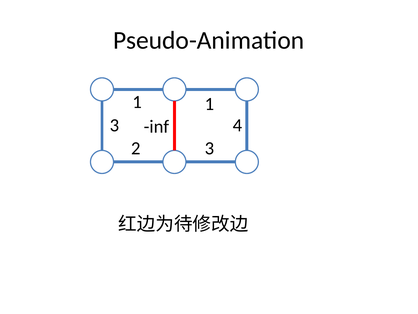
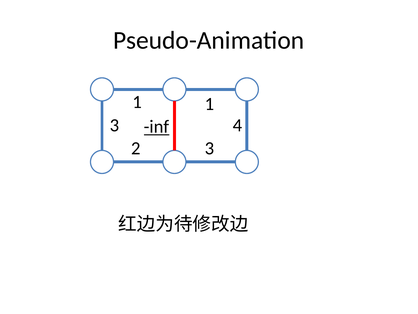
inf underline: none -> present (157, 127)
